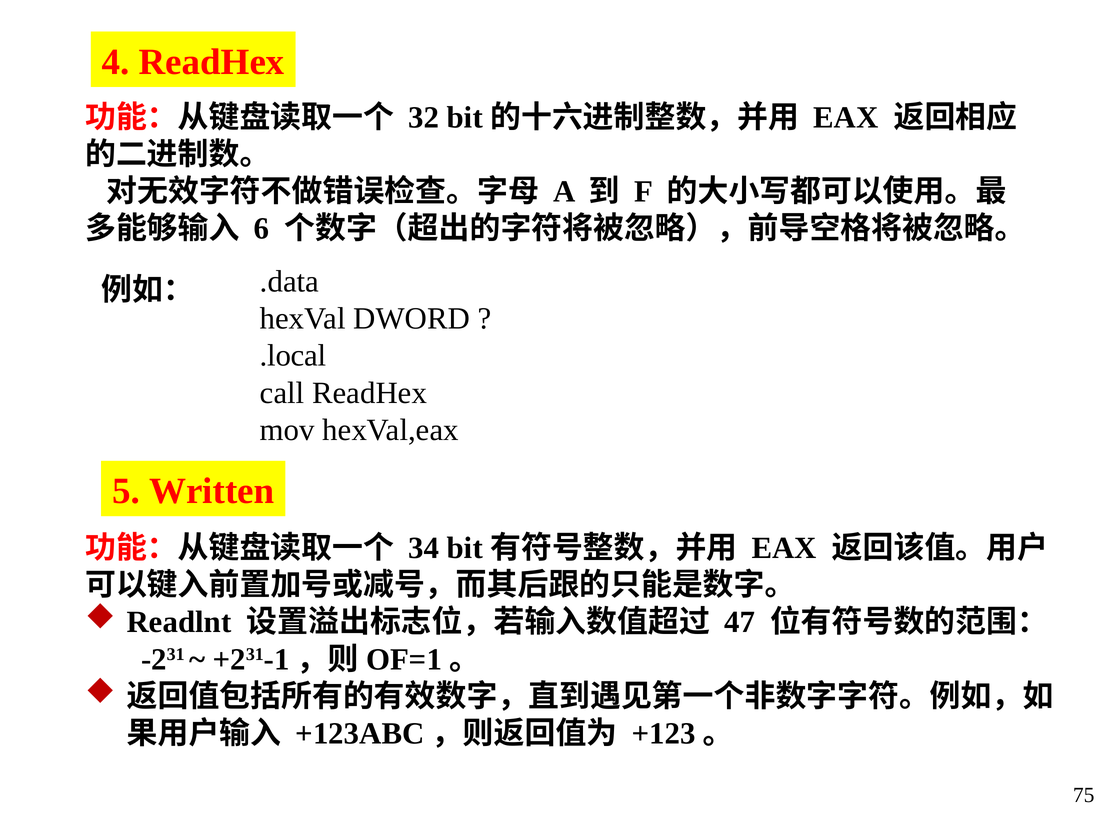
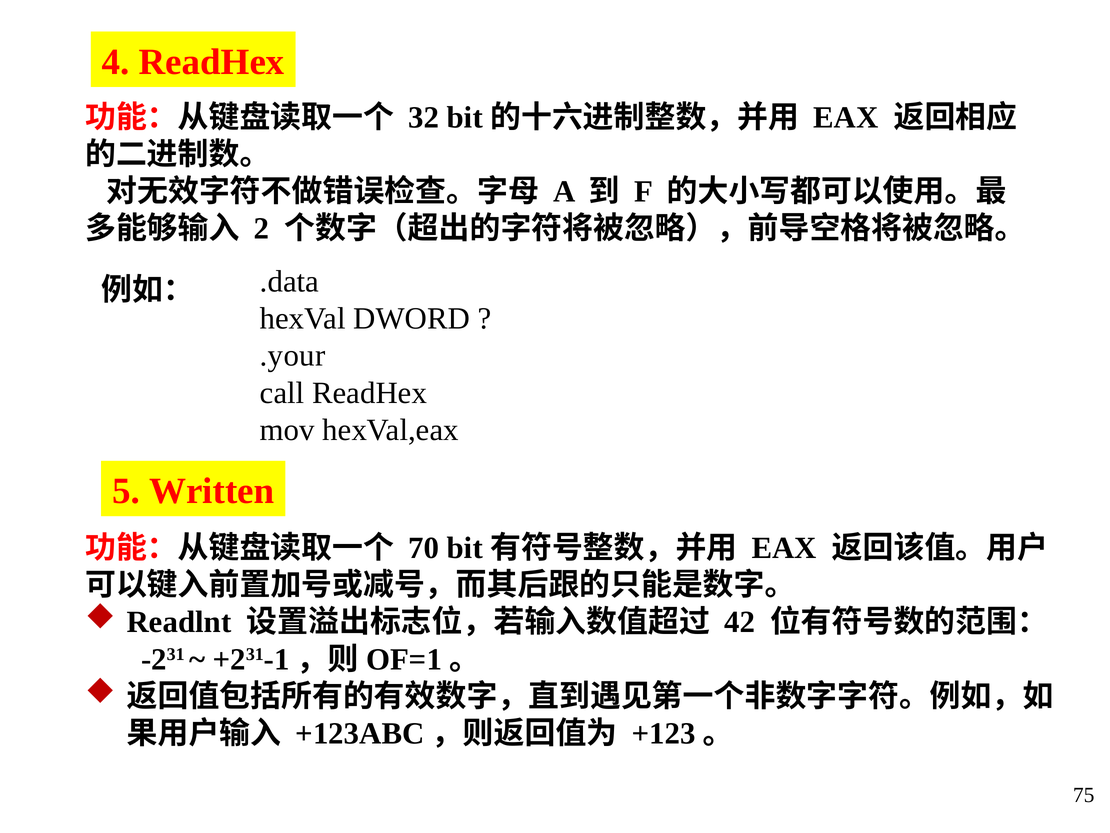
6: 6 -> 2 (262, 228)
.local: .local -> .your (293, 356)
34: 34 -> 70 (424, 548)
47: 47 -> 42 (740, 622)
